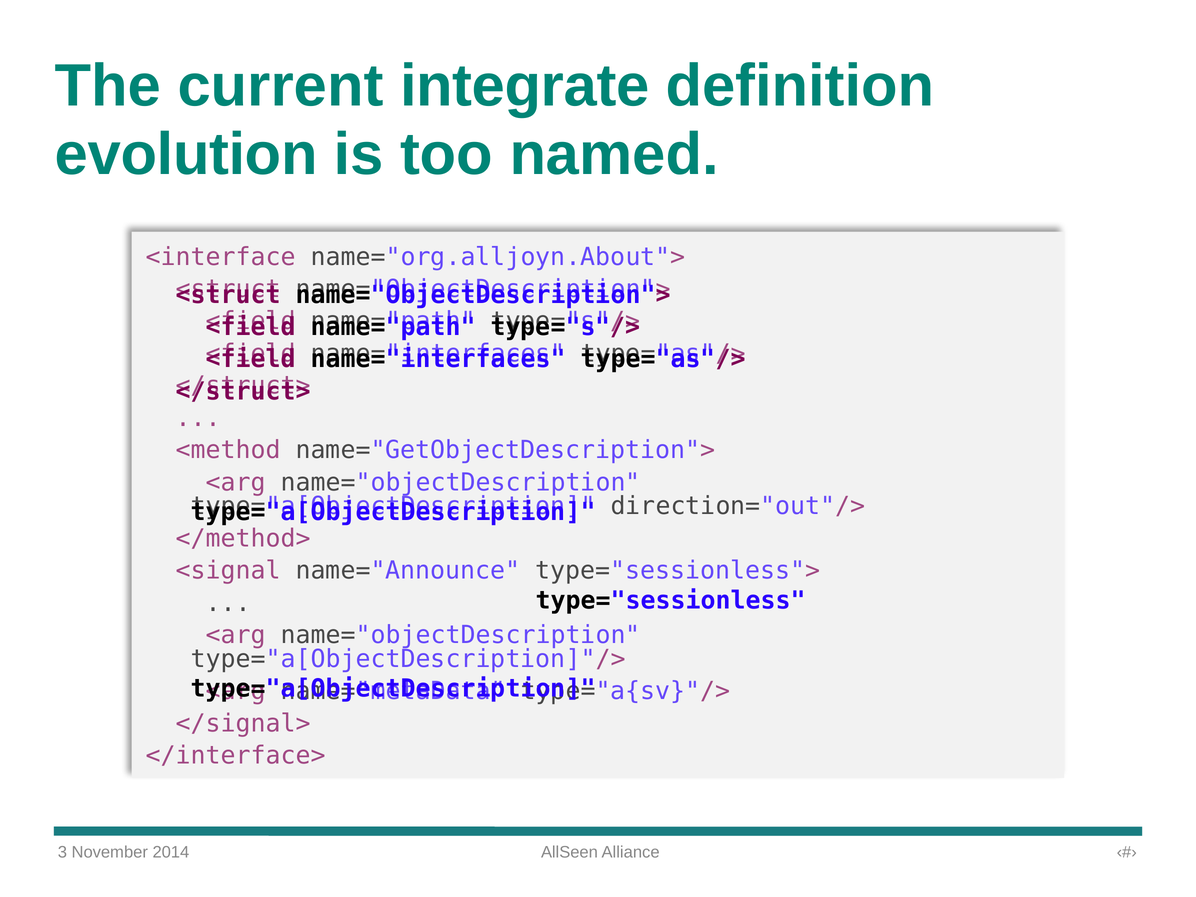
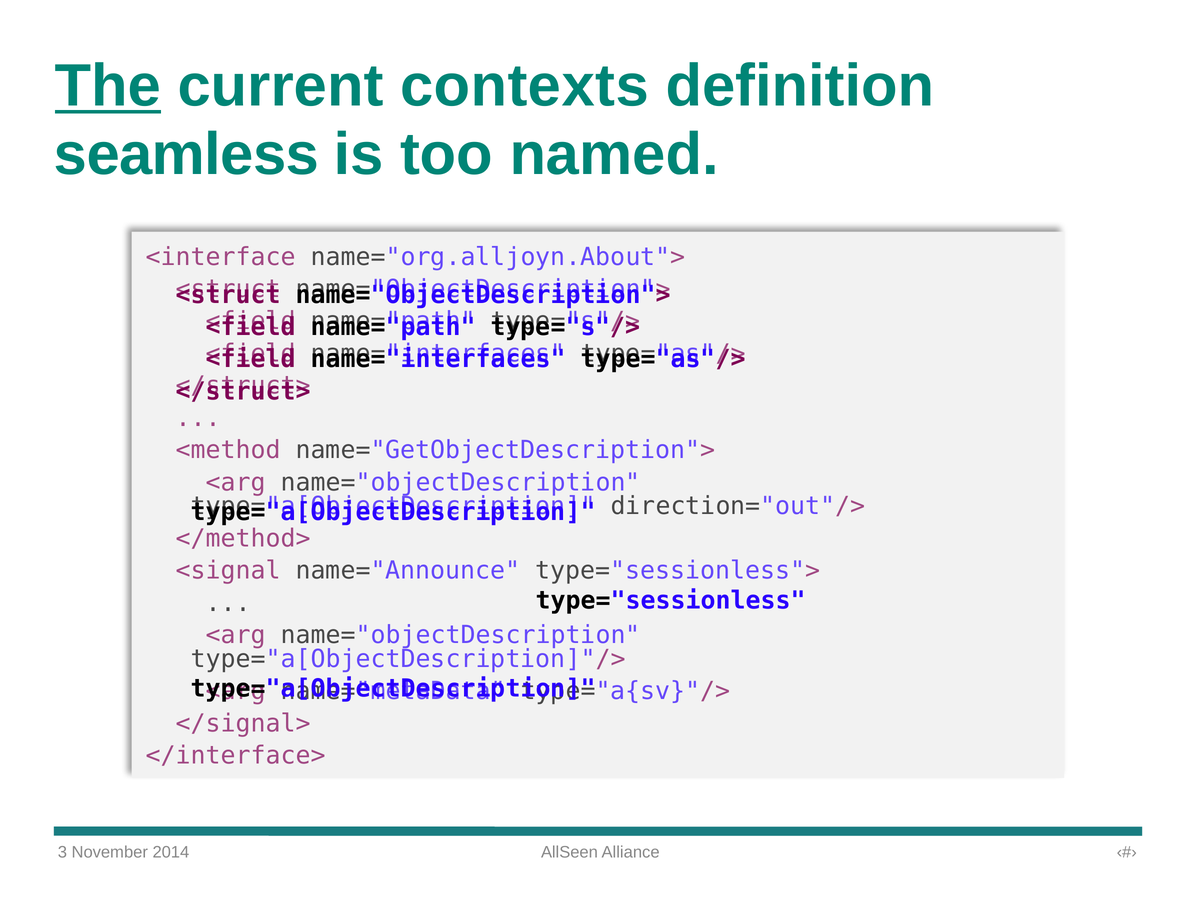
The underline: none -> present (108, 86)
integrate: integrate -> contexts (524, 86)
evolution: evolution -> seamless (186, 154)
